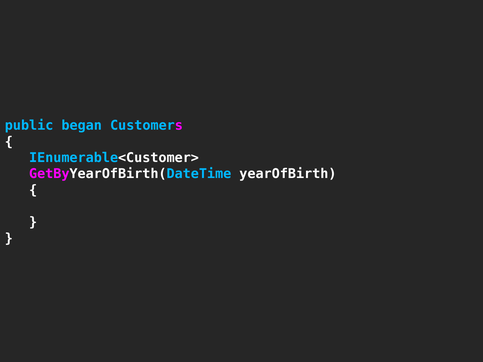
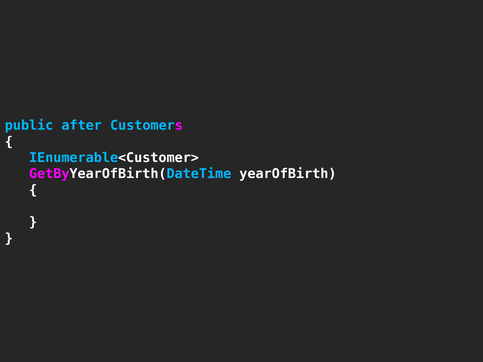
began: began -> after (82, 126)
